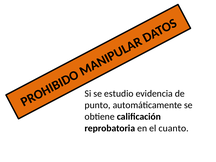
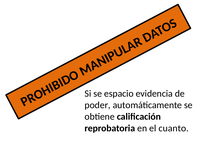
estudio: estudio -> espacio (119, 94)
punto: punto -> poder (98, 105)
